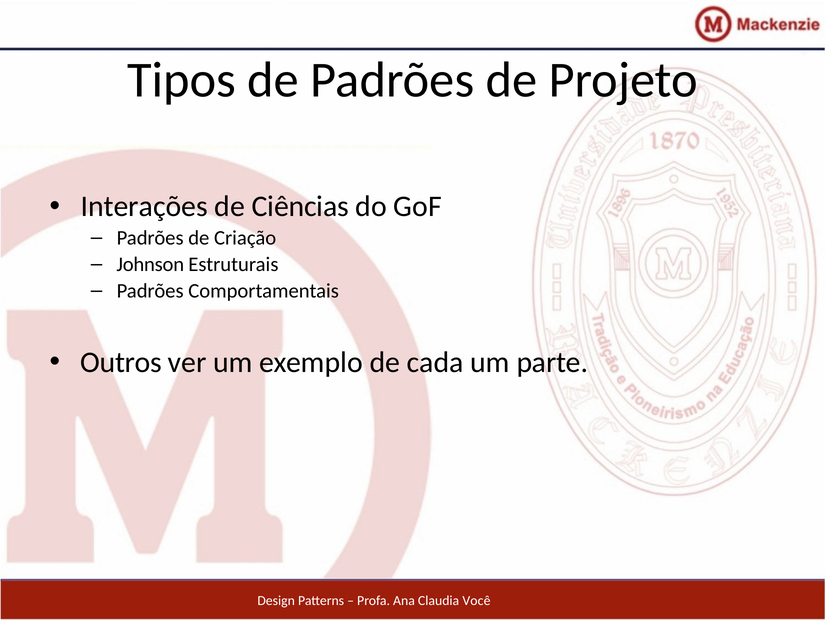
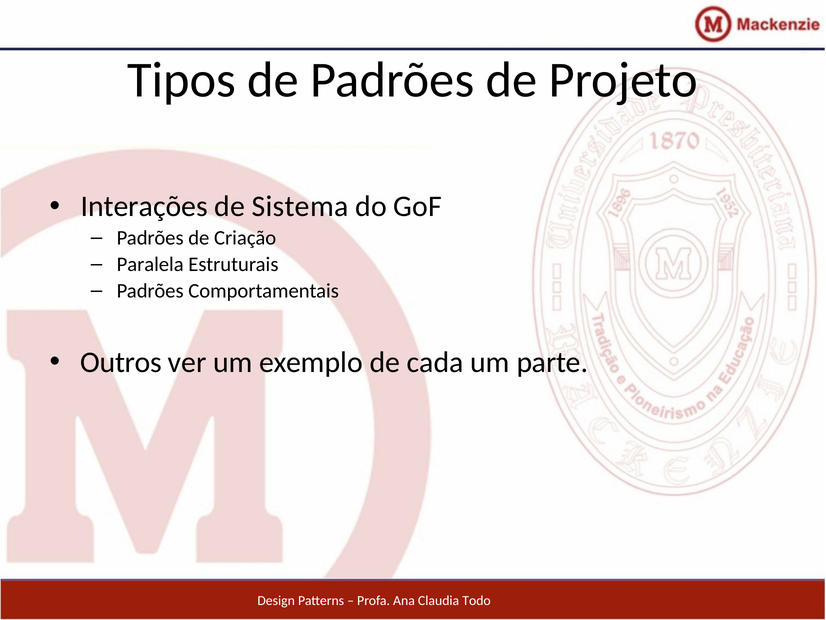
Ciências: Ciências -> Sistema (300, 206)
Johnson: Johnson -> Paralela (150, 264)
Você: Você -> Todo (477, 600)
